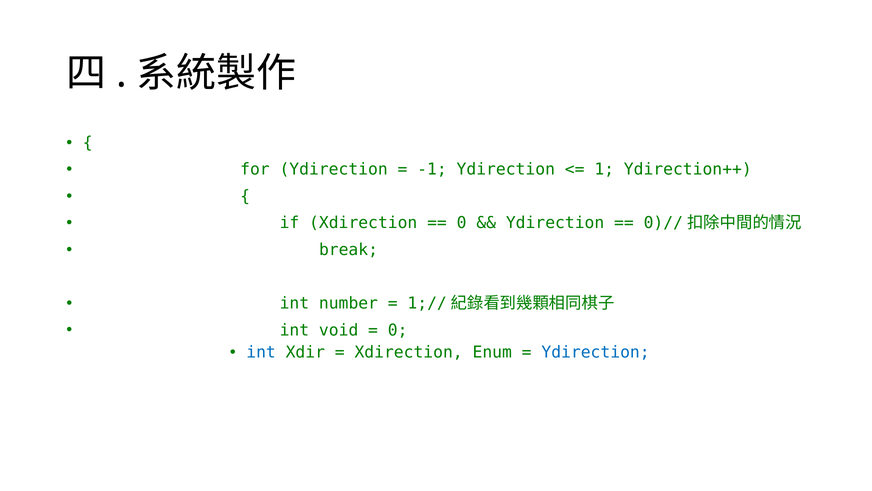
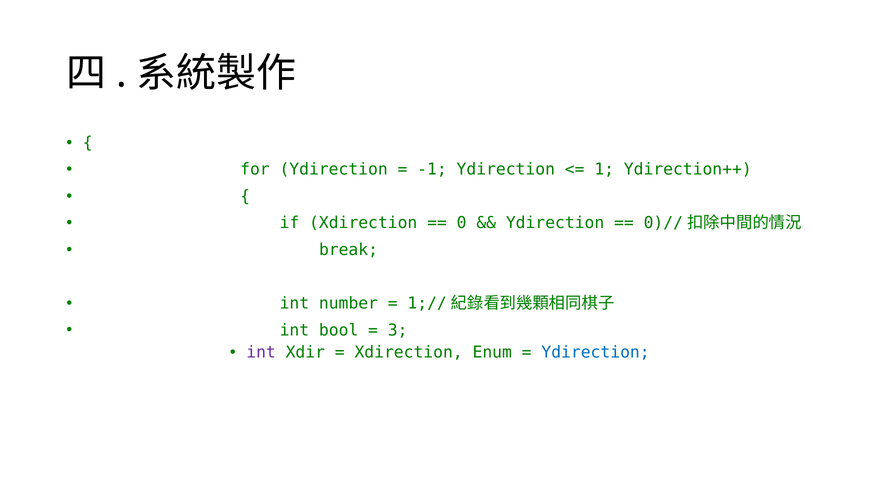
void: void -> bool (339, 330)
0: 0 -> 3 (398, 330)
int colour: blue -> purple (261, 352)
